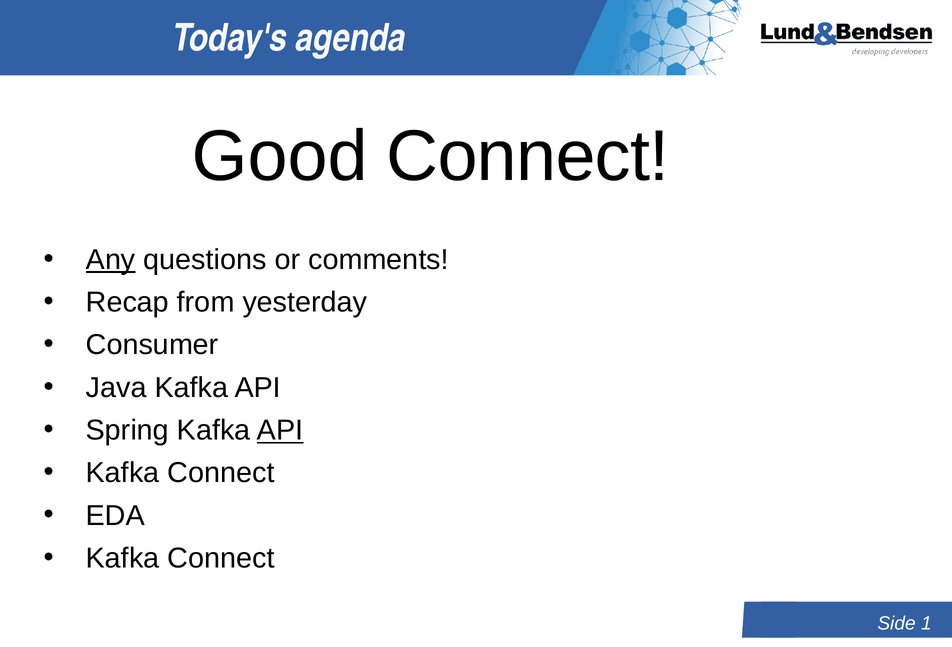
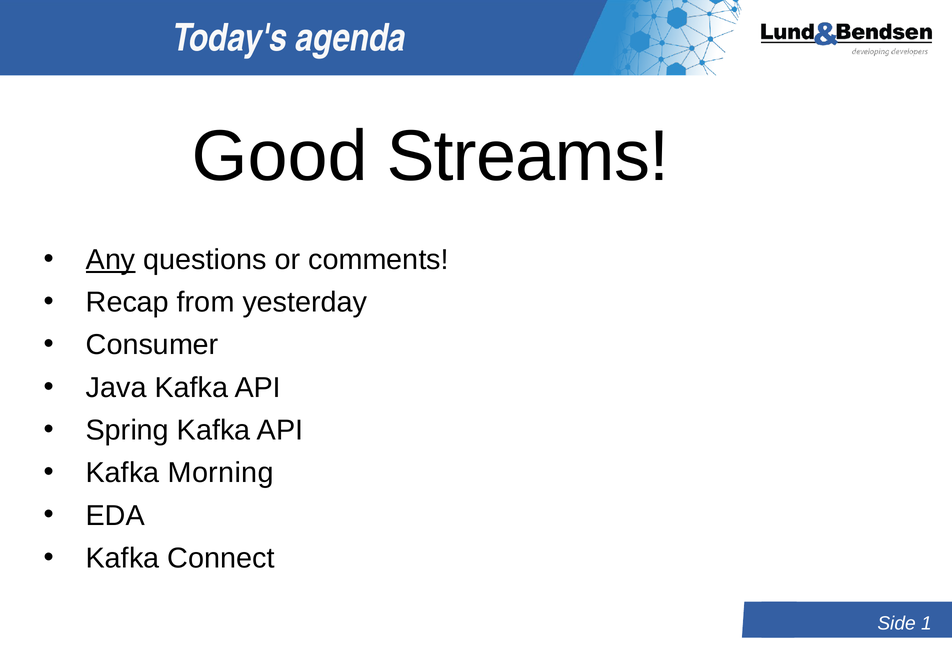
Good Connect: Connect -> Streams (528, 157)
API underline: present -> none (280, 431)
Connect: Connect -> Morning (221, 473)
